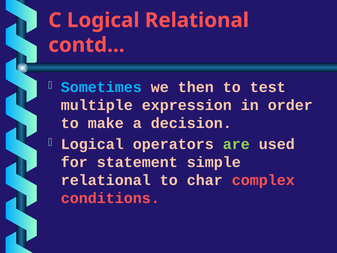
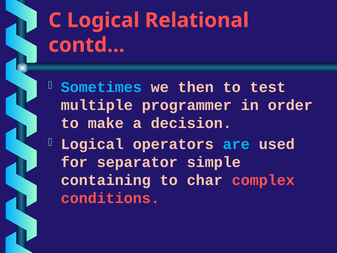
expression: expression -> programmer (187, 105)
are colour: light green -> light blue (236, 144)
statement: statement -> separator (137, 162)
relational: relational -> containing (106, 180)
